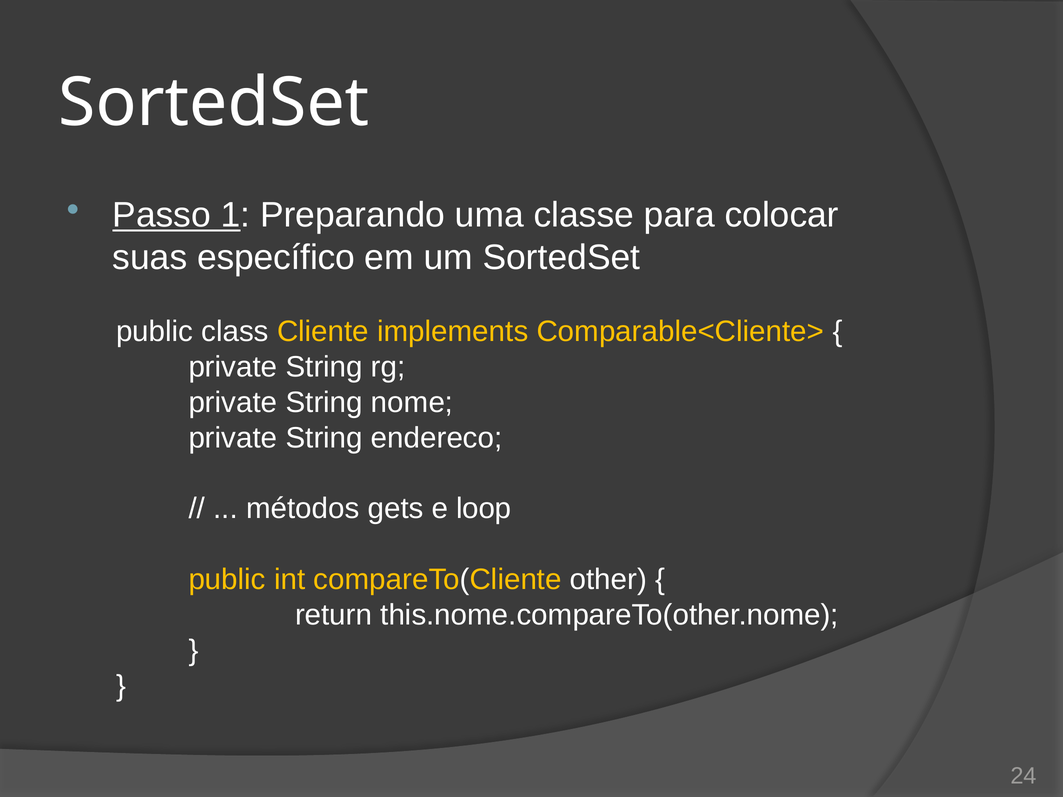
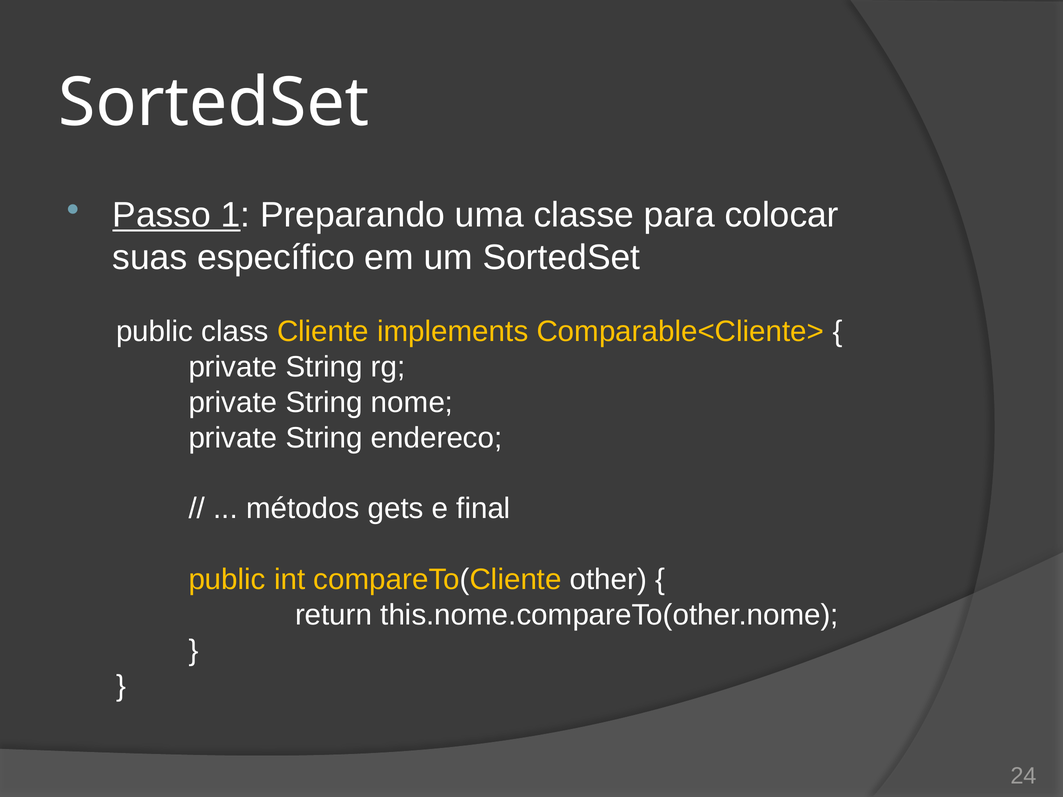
loop: loop -> final (484, 509)
